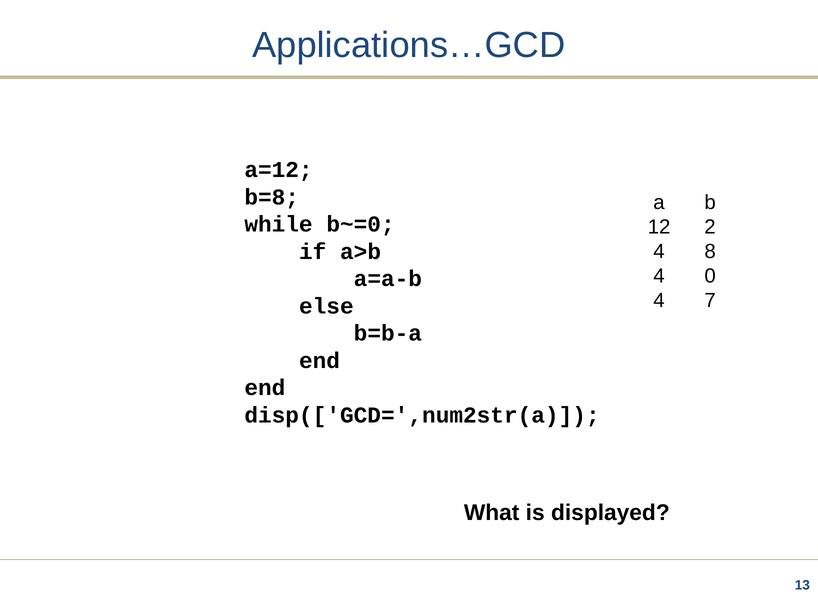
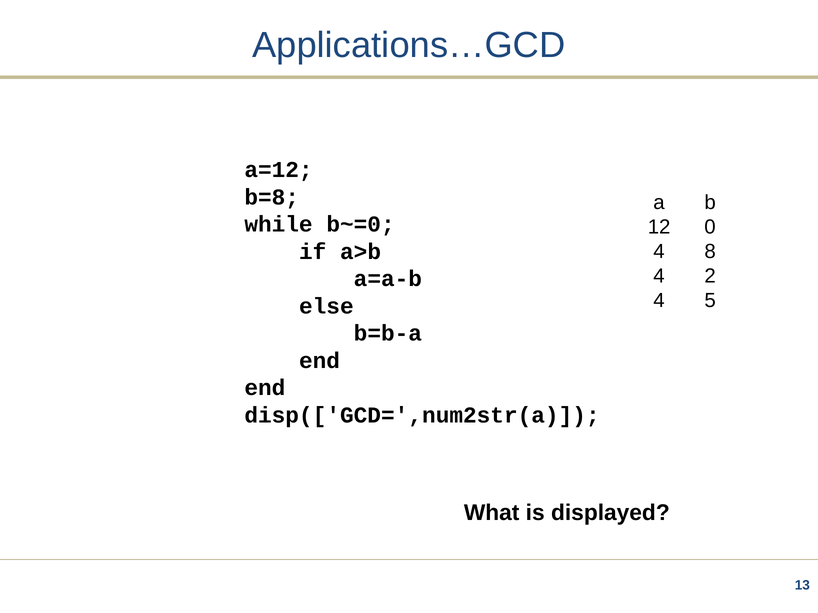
2: 2 -> 0 (710, 227)
0: 0 -> 2 (710, 276)
7: 7 -> 5 (710, 301)
